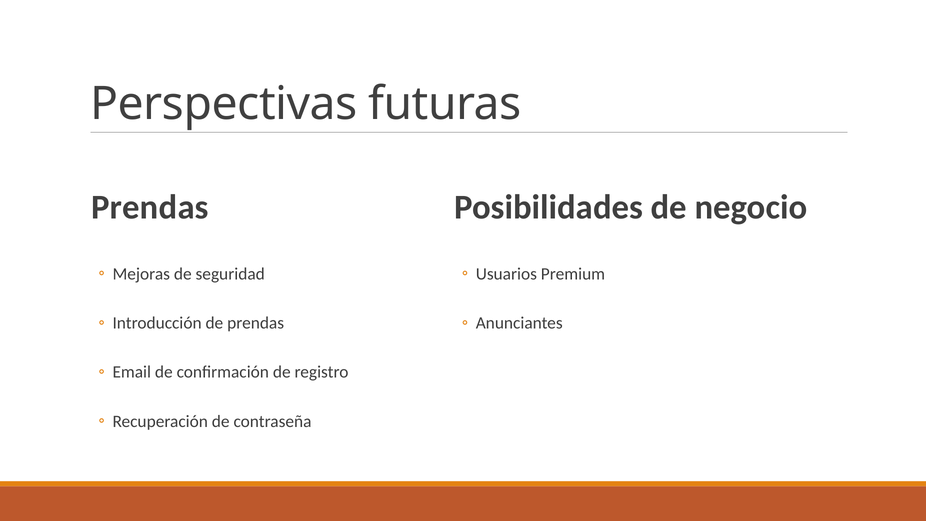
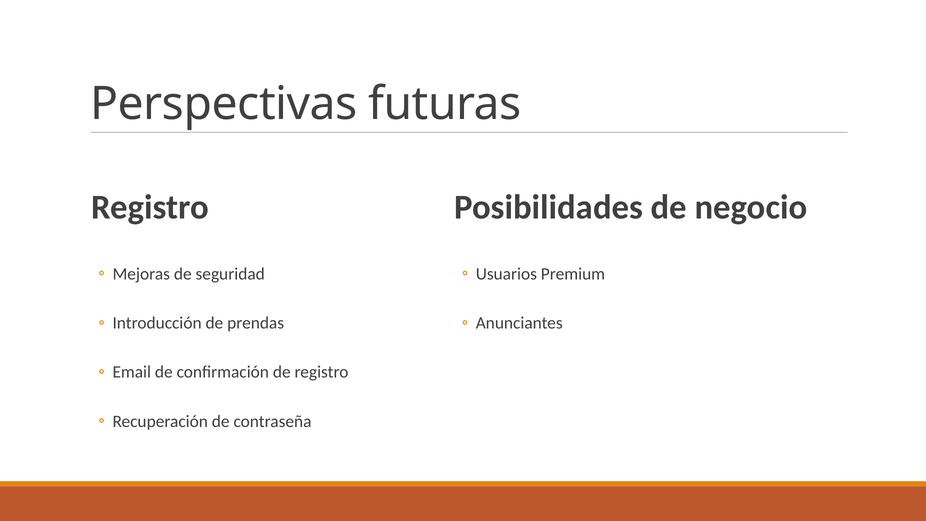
Prendas: Prendas -> Registro (150, 207)
